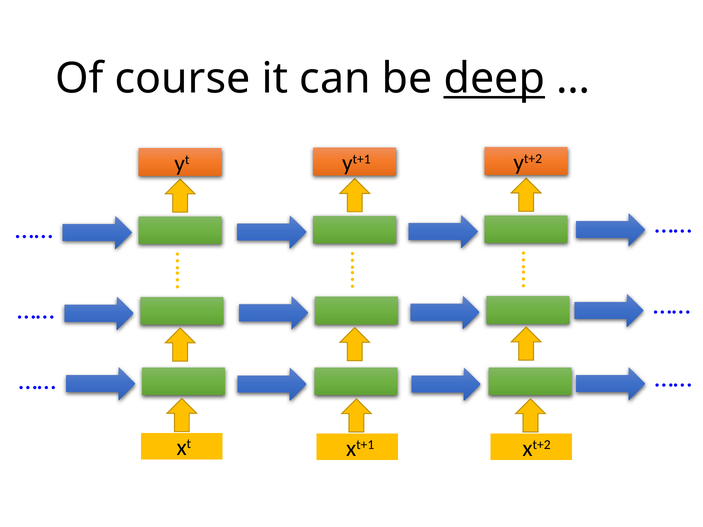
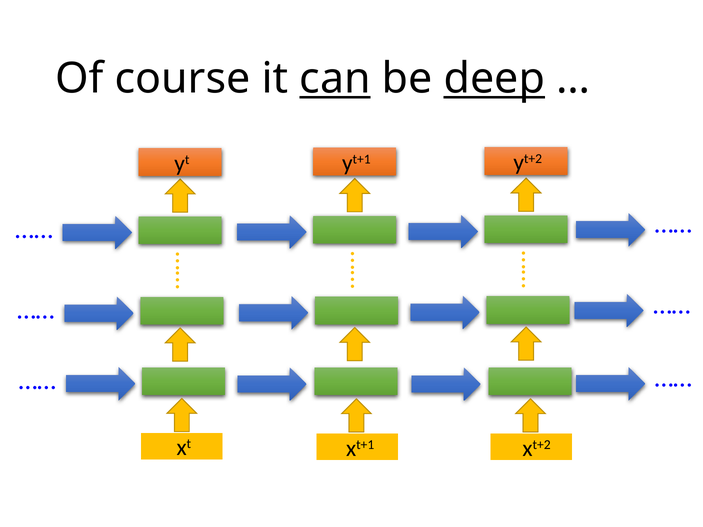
can underline: none -> present (335, 79)
